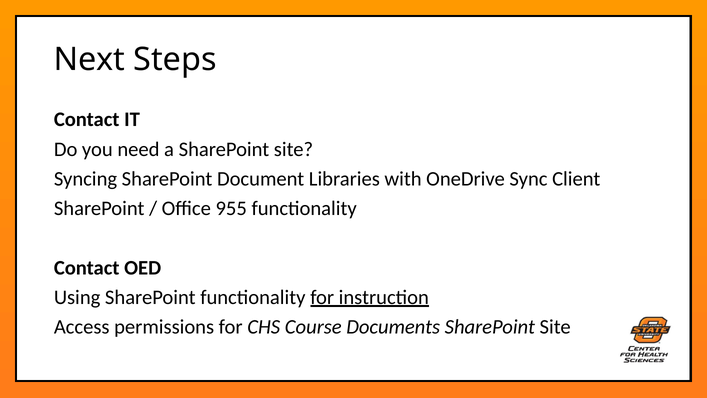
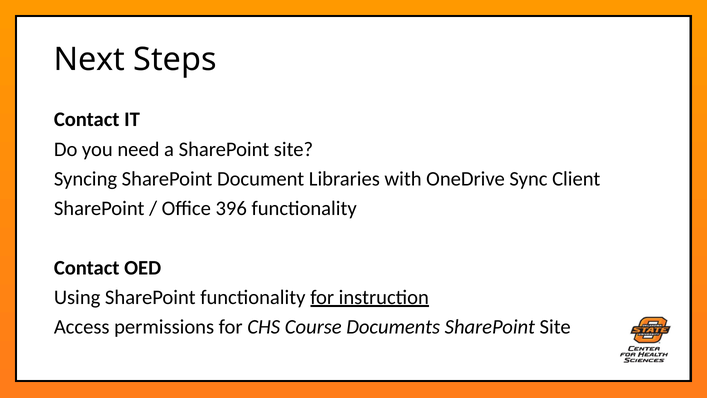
955: 955 -> 396 (231, 208)
